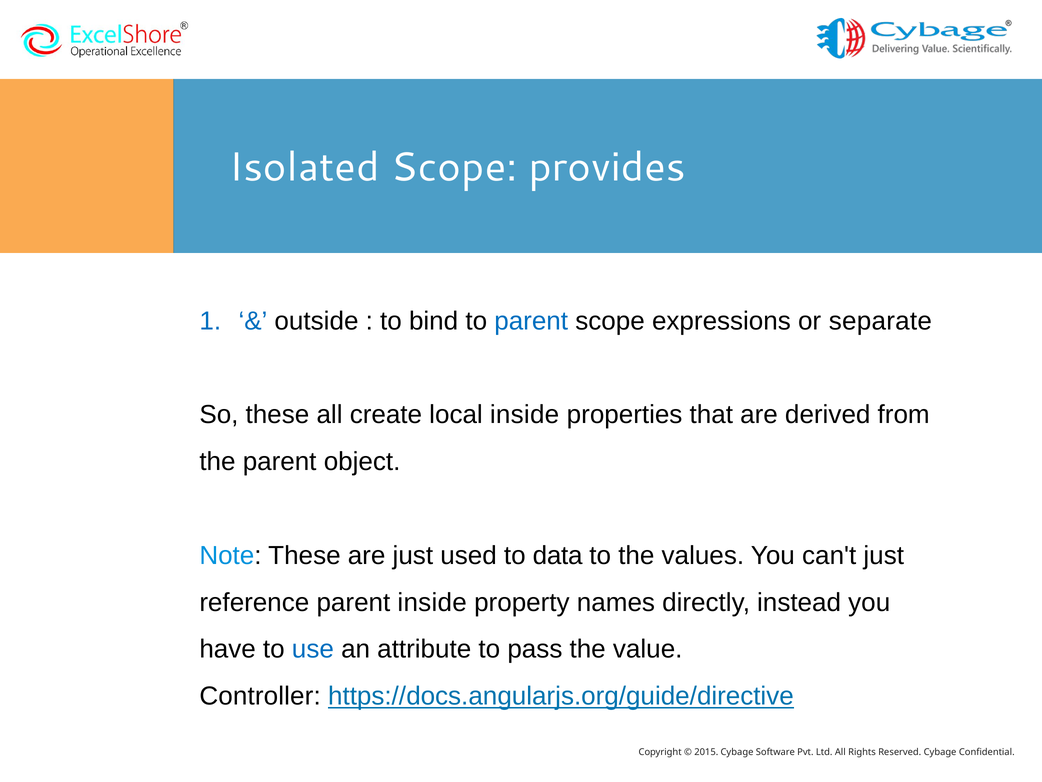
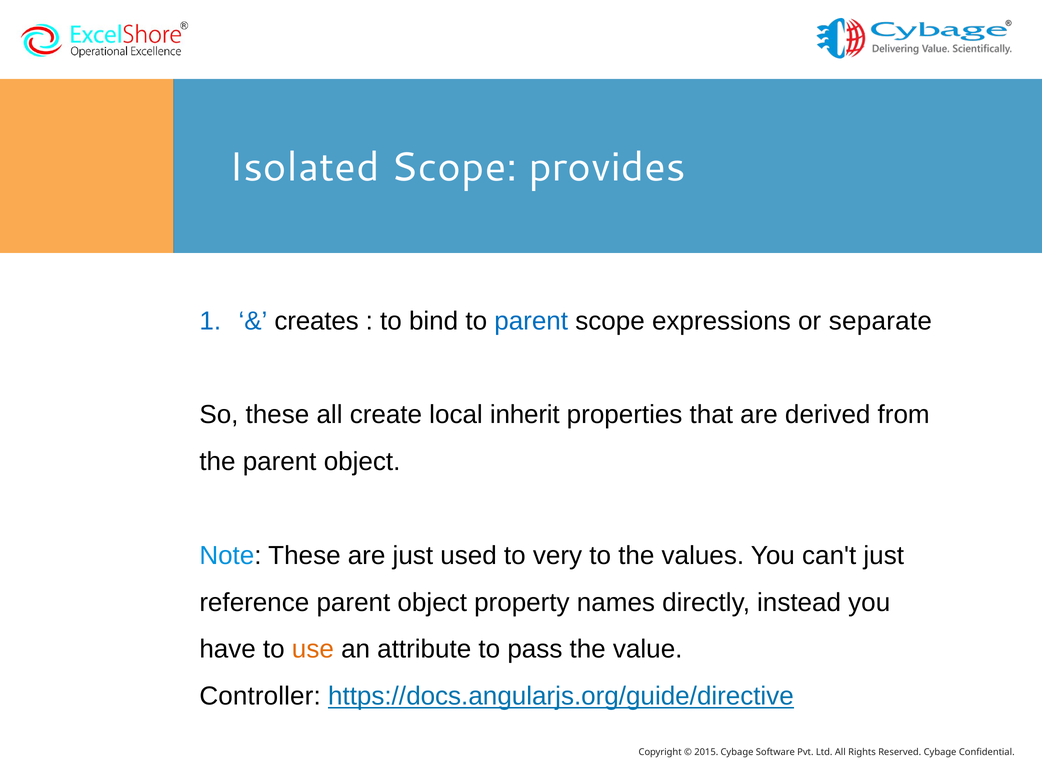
outside: outside -> creates (317, 321)
local inside: inside -> inherit (525, 414)
data: data -> very (557, 555)
reference parent inside: inside -> object (432, 602)
use colour: blue -> orange (313, 649)
